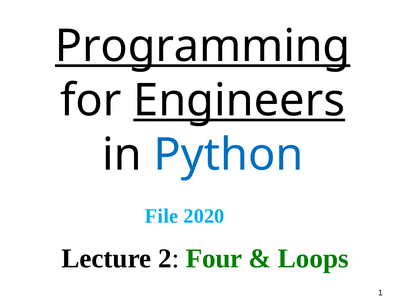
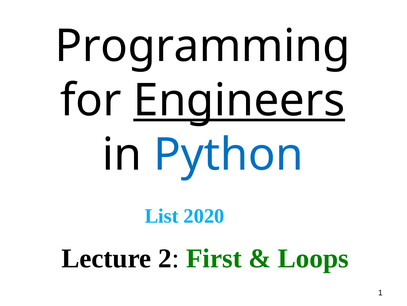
Programming underline: present -> none (203, 46)
File: File -> List (162, 216)
Four: Four -> First (214, 258)
